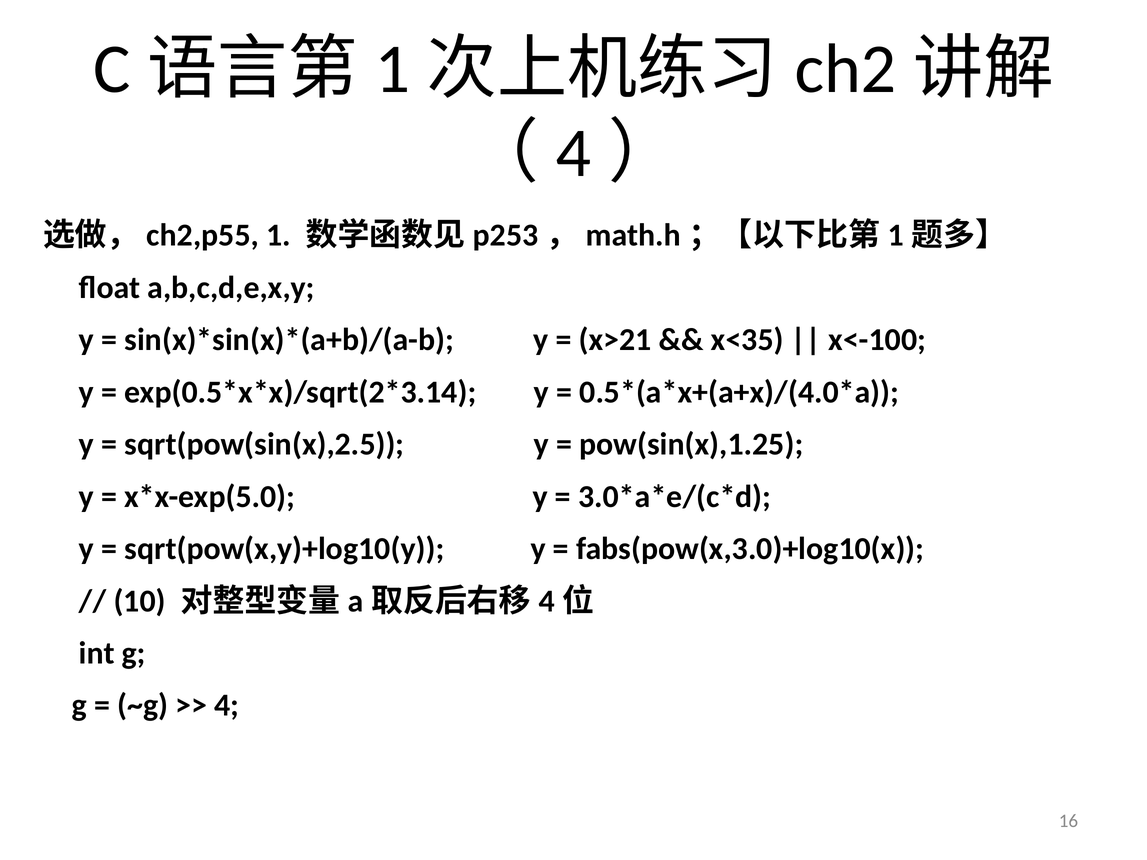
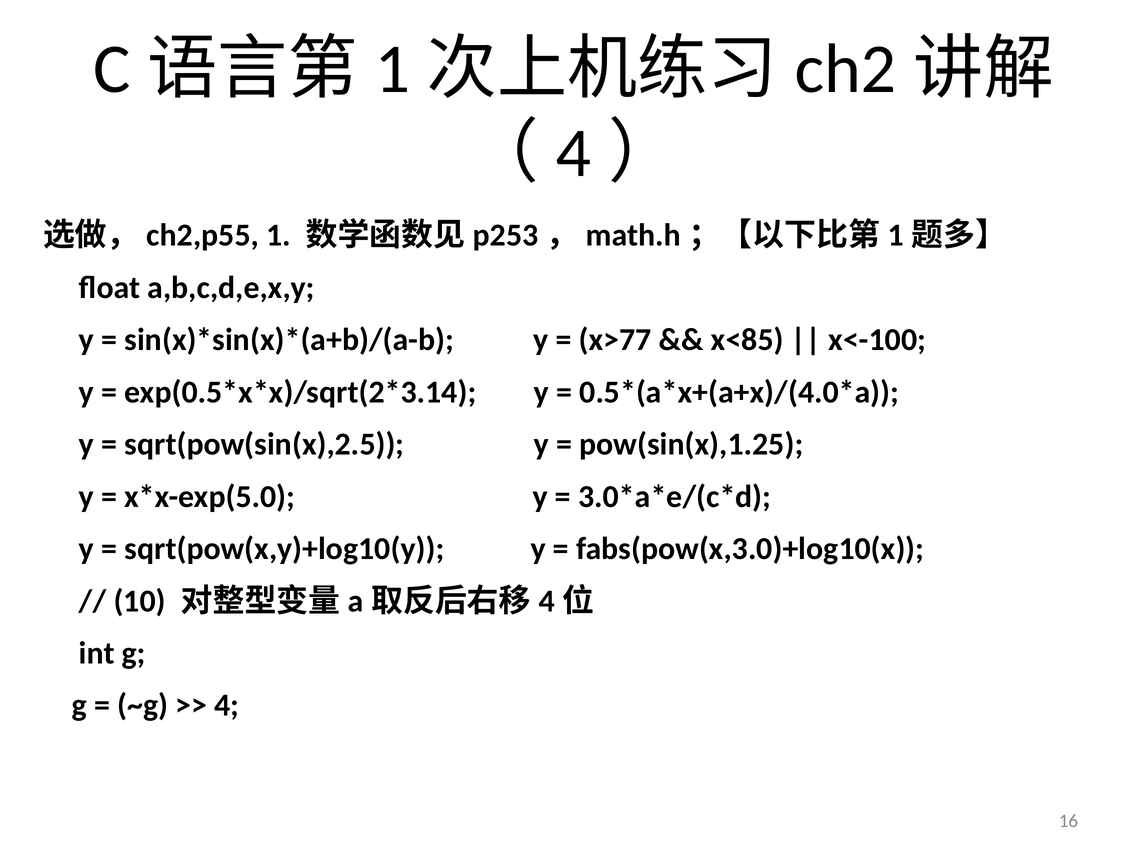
x>21: x>21 -> x>77 (615, 340)
x<35: x<35 -> x<85 (747, 340)
